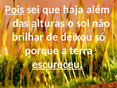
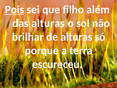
haja: haja -> filho (73, 9)
de deixou: deixou -> alturas (76, 37)
escureceu underline: present -> none (57, 64)
